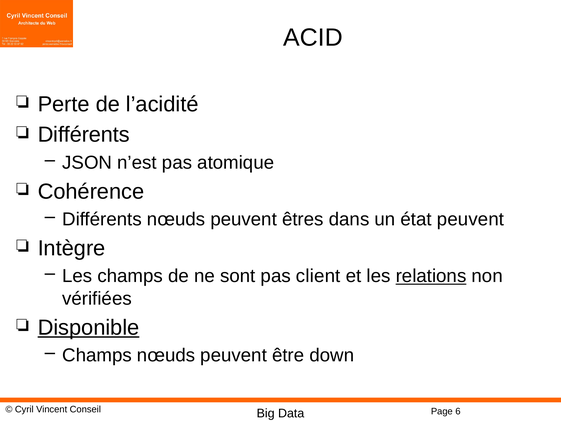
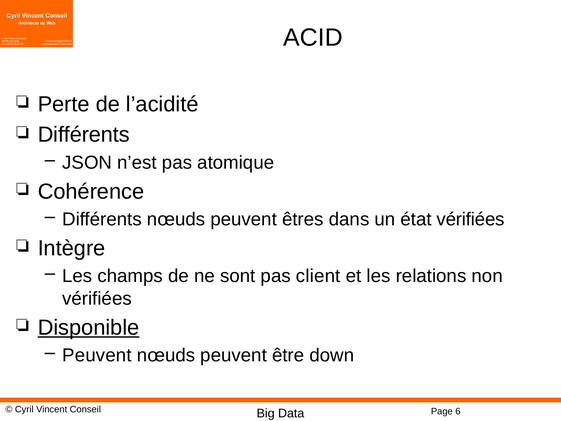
état peuvent: peuvent -> vérifiées (471, 219)
relations underline: present -> none (431, 276)
Champs: Champs -> Peuvent (97, 355)
